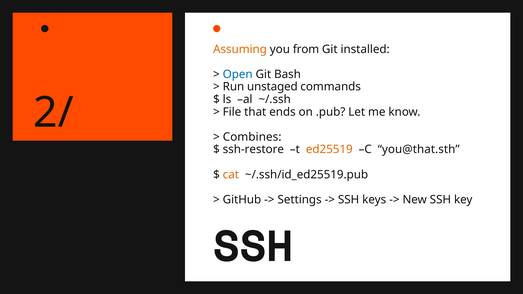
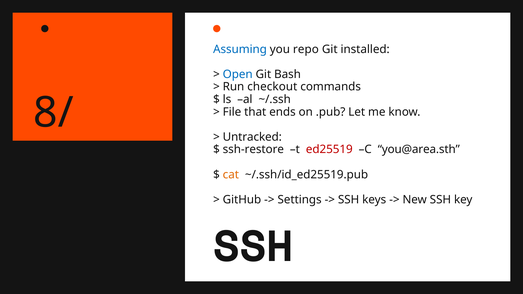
Assuming colour: orange -> blue (240, 49)
from: from -> repo (306, 49)
unstaged: unstaged -> checkout (272, 87)
2/: 2/ -> 8/ (54, 113)
Combines: Combines -> Untracked (252, 137)
ed25519 colour: orange -> red (329, 150)
you@that.sth: you@that.sth -> you@area.sth (419, 150)
